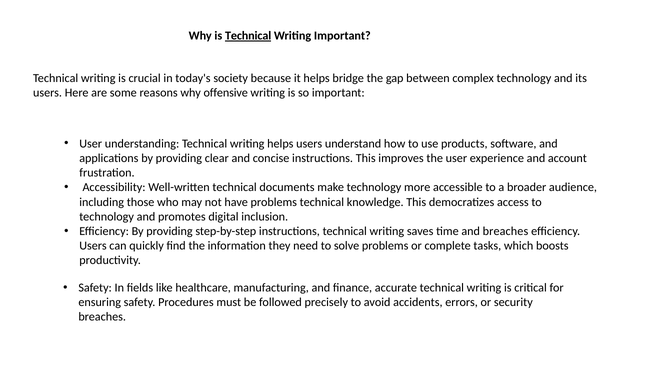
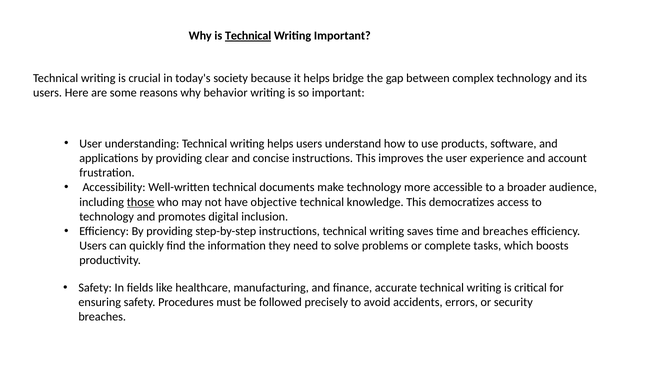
offensive: offensive -> behavior (226, 93)
those underline: none -> present (141, 202)
have problems: problems -> objective (274, 202)
